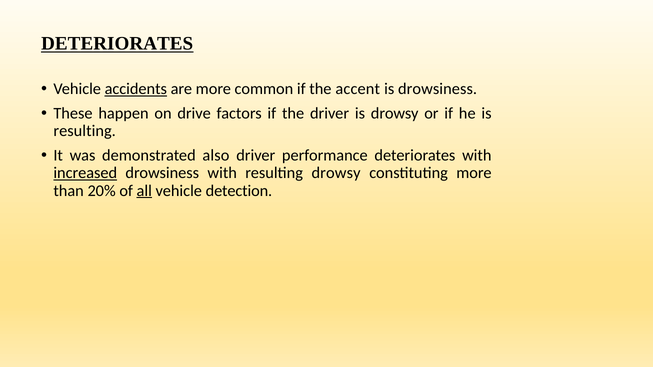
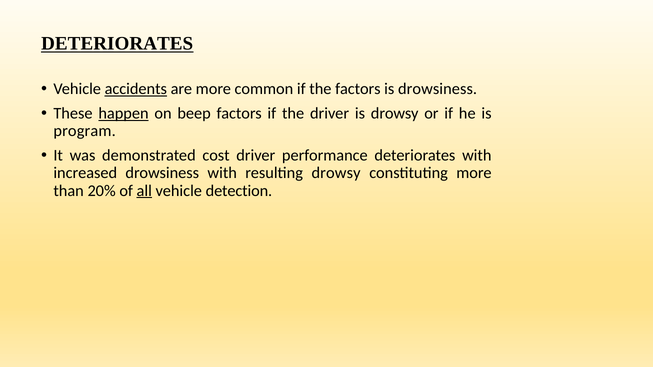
the accent: accent -> factors (358, 89)
happen underline: none -> present (124, 114)
drive: drive -> beep (194, 114)
resulting: resulting -> program (85, 131)
also: also -> cost (216, 156)
increased underline: present -> none (85, 173)
